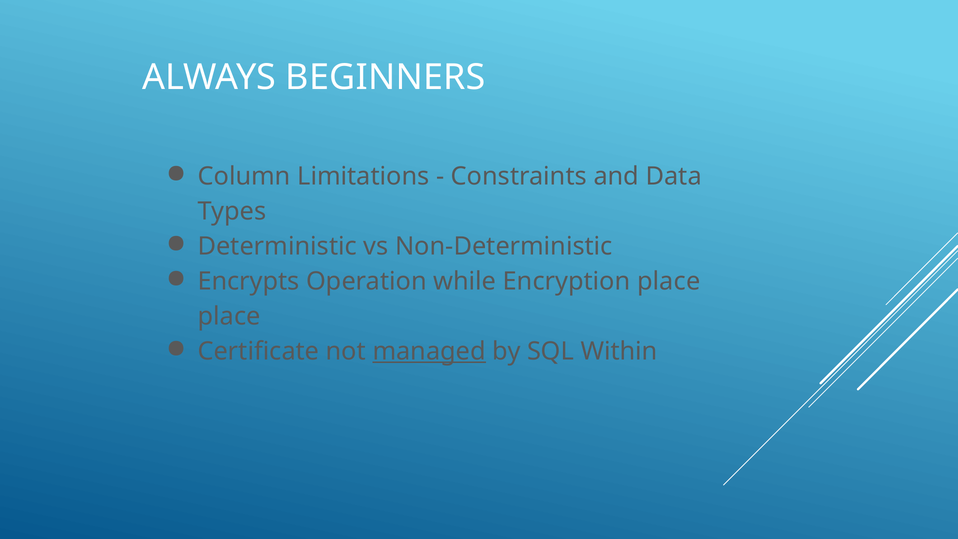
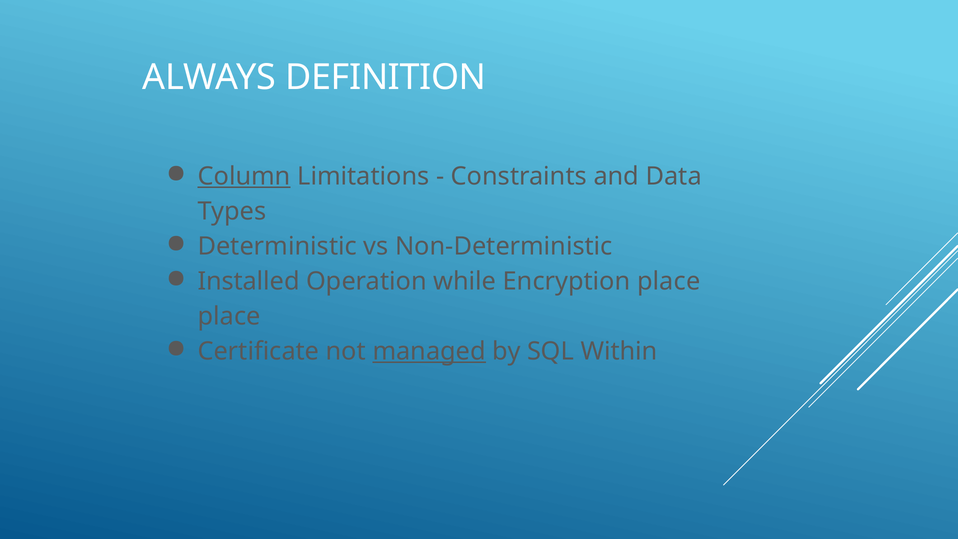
BEGINNERS: BEGINNERS -> DEFINITION (386, 77)
Column underline: none -> present (244, 176)
Encrypts: Encrypts -> Installed (249, 281)
